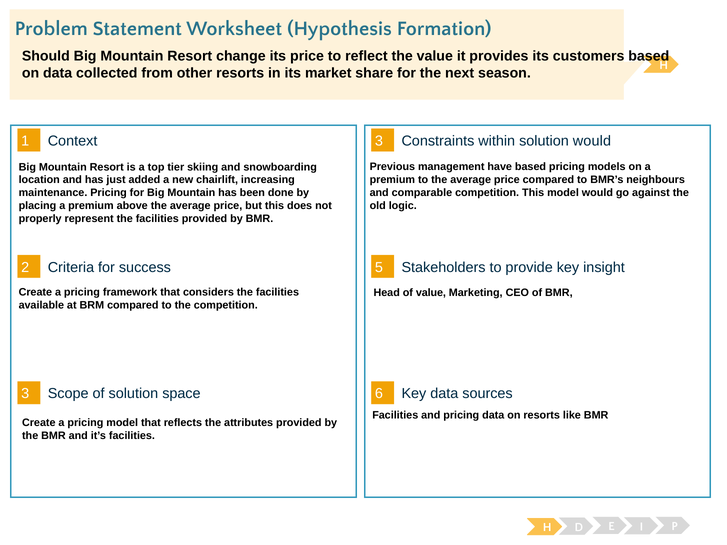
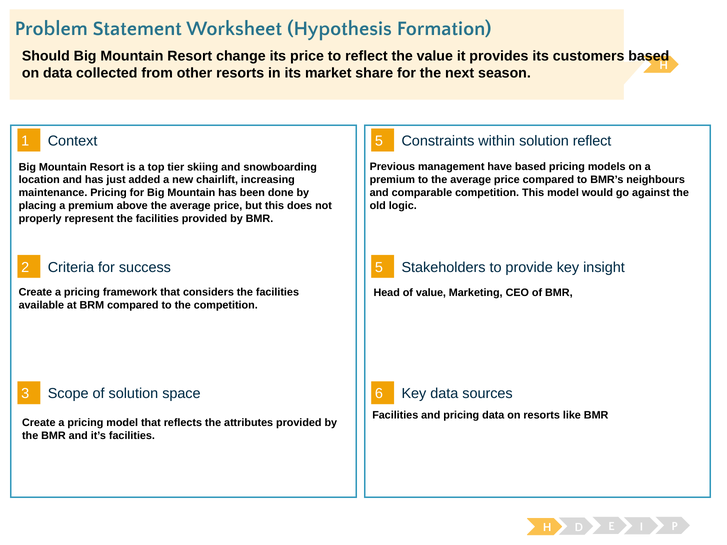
1 3: 3 -> 5 (379, 141)
solution would: would -> reflect (592, 141)
